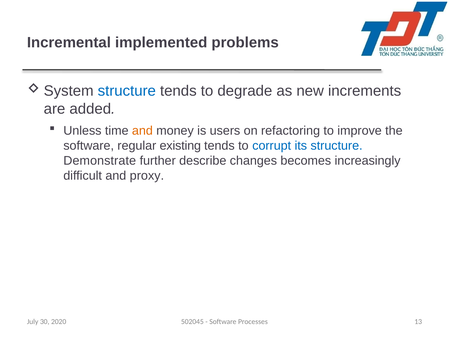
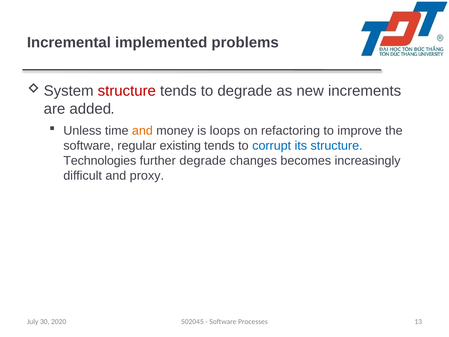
structure colour: blue -> red (127, 91)
users: users -> loops (225, 131)
Demonstrate: Demonstrate -> Technologies (100, 161)
further describe: describe -> degrade (203, 161)
